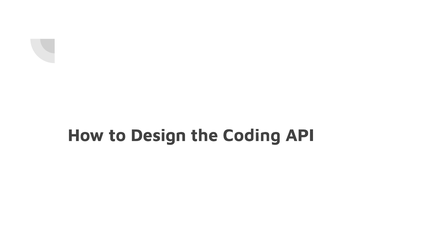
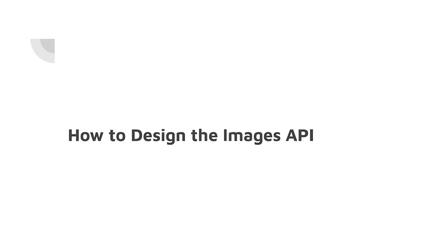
Coding: Coding -> Images (252, 135)
